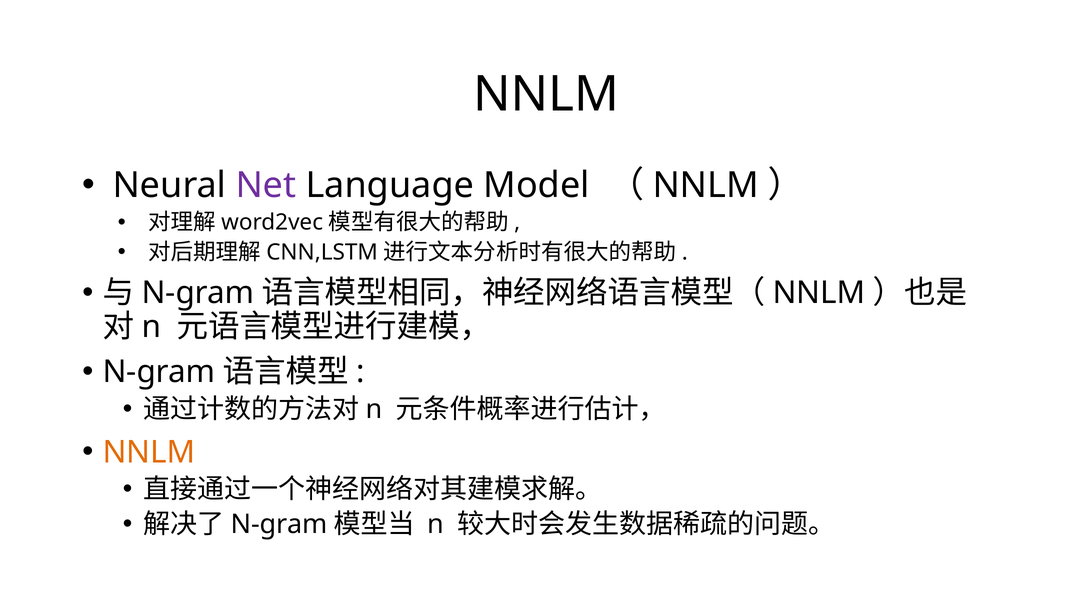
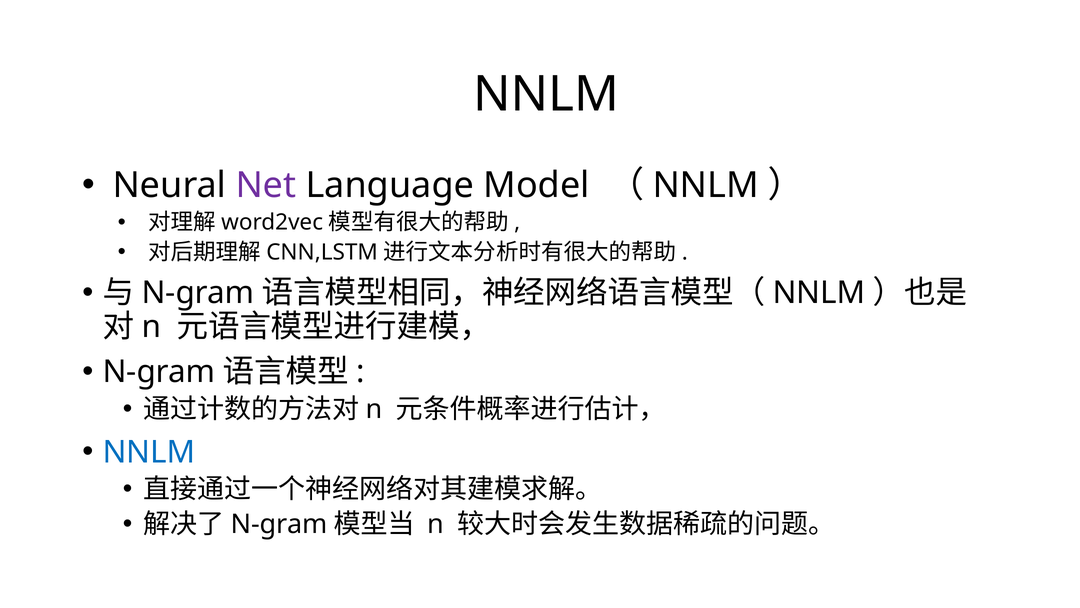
NNLM colour: orange -> blue (149, 452)
